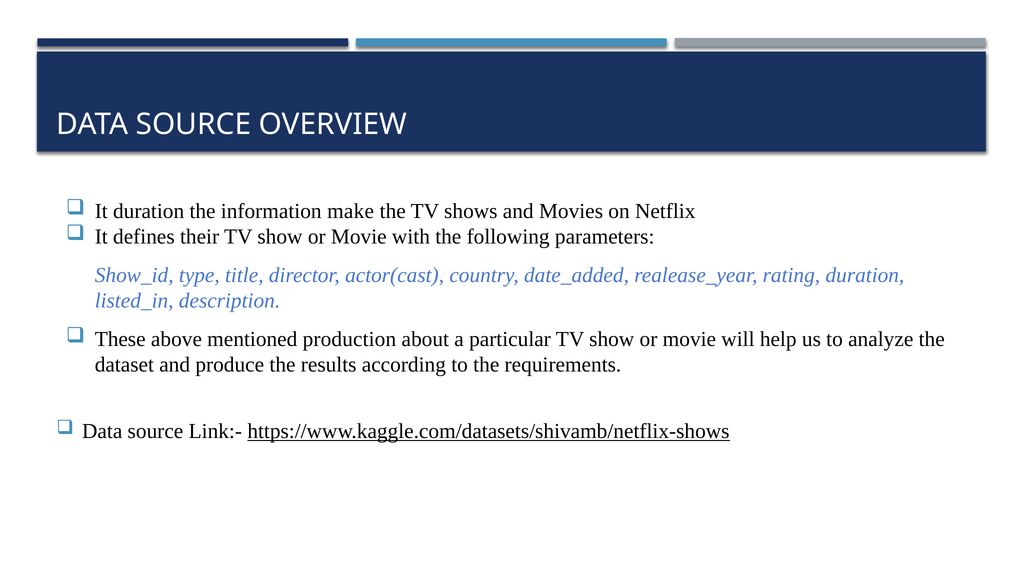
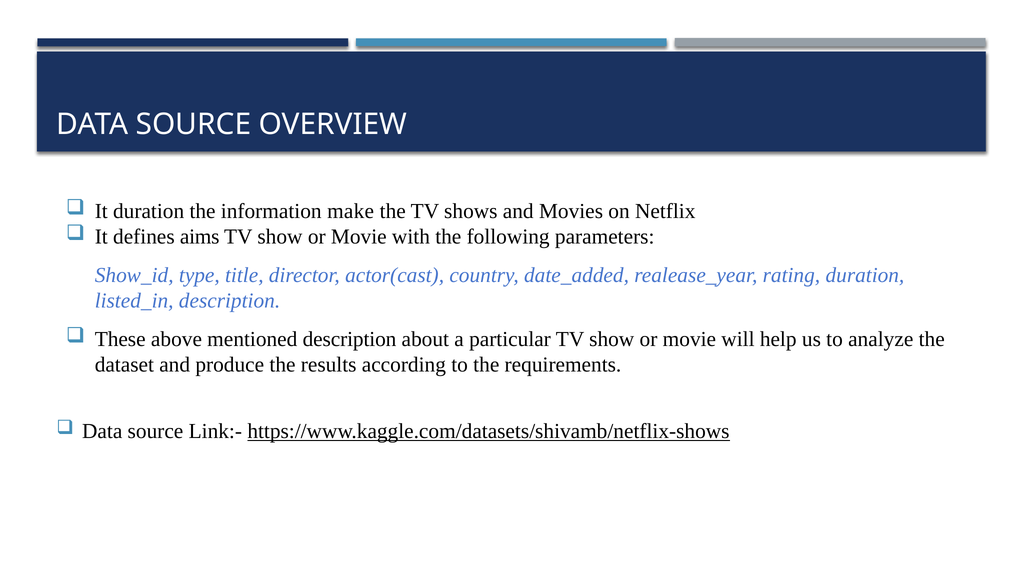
their: their -> aims (200, 236)
mentioned production: production -> description (350, 339)
